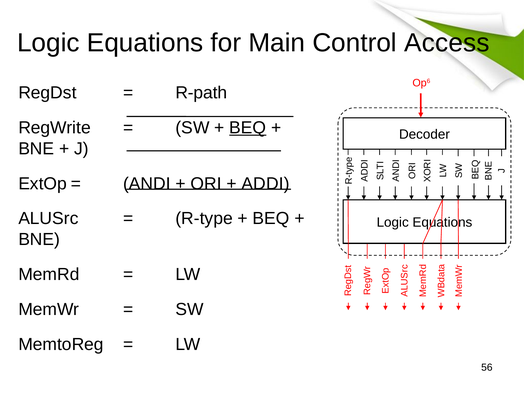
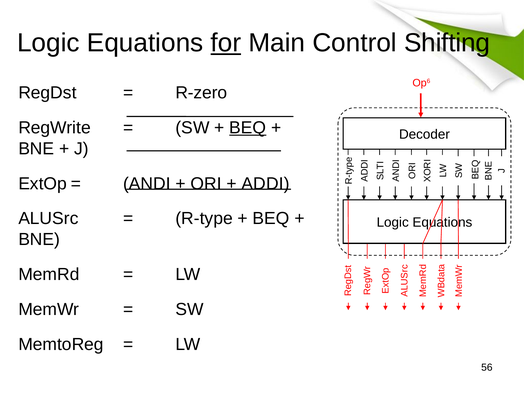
for underline: none -> present (226, 43)
Access: Access -> Shifting (447, 43)
R-path: R-path -> R-zero (201, 93)
